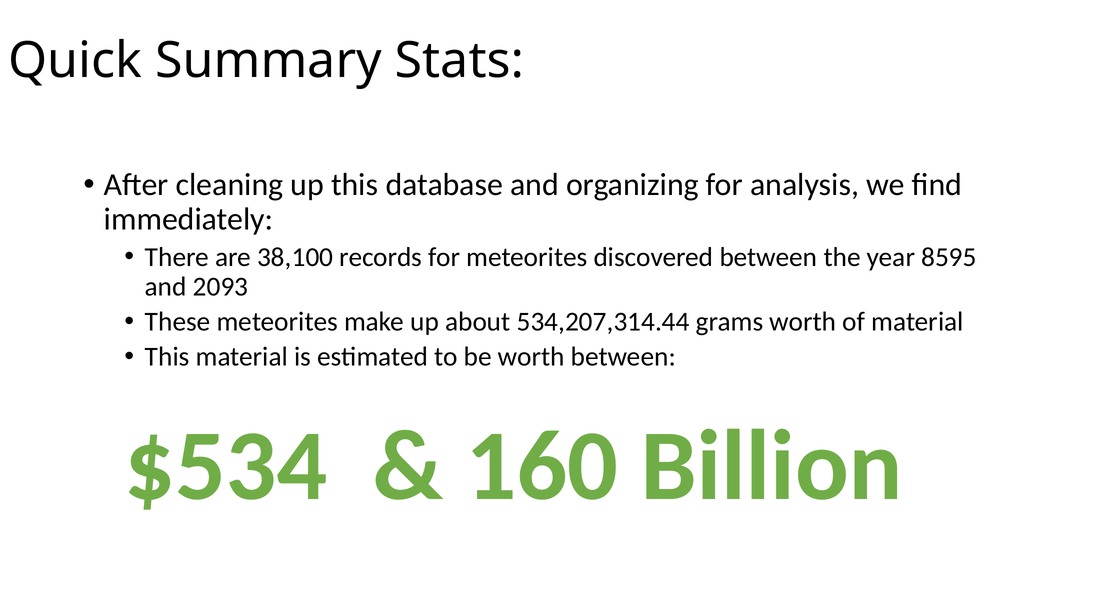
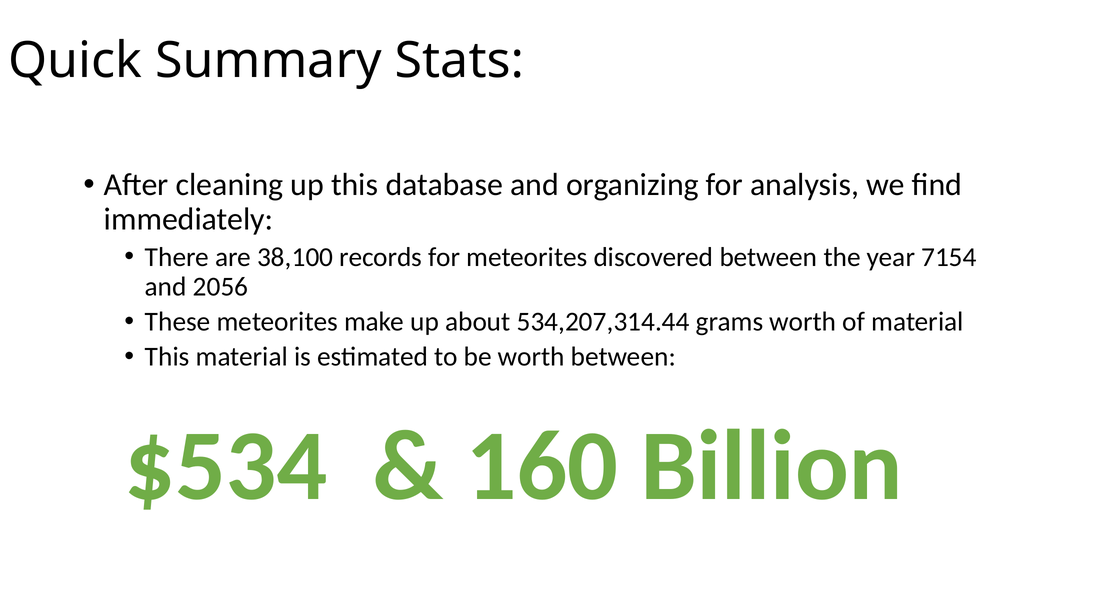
8595: 8595 -> 7154 (949, 257)
2093: 2093 -> 2056 (221, 287)
